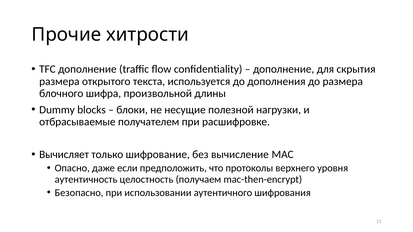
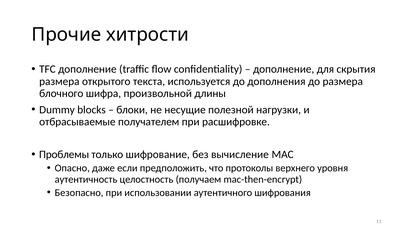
Вычисляет: Вычисляет -> Проблемы (64, 155)
